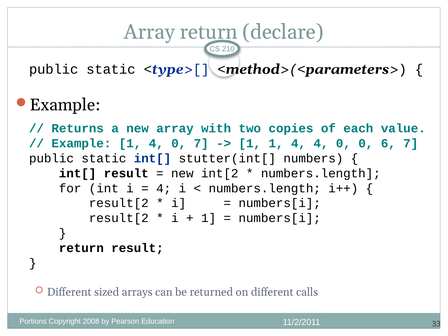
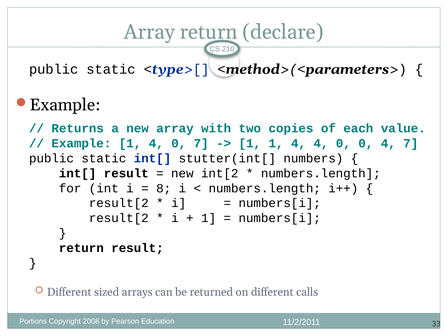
0 6: 6 -> 4 (388, 143)
4: 4 -> 8 (164, 188)
